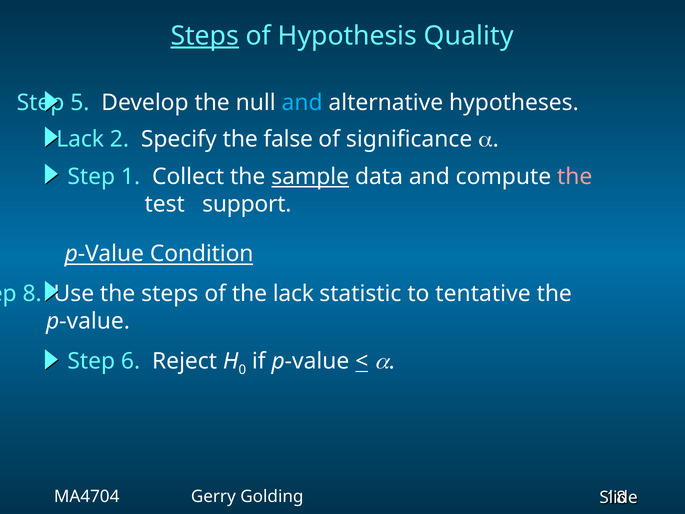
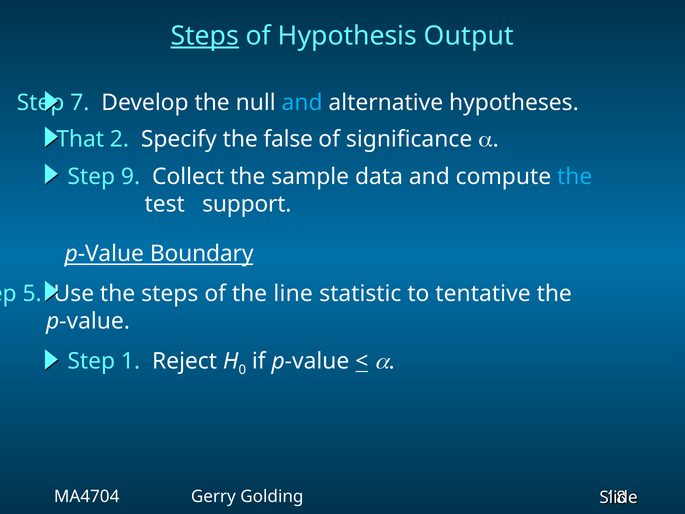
Quality: Quality -> Output (469, 36)
5: 5 -> 7 (80, 103)
Lack: Lack -> That (80, 139)
1: 1 -> 9 (131, 177)
sample underline: present -> none (310, 177)
the colour: pink -> light blue (575, 177)
Condition: Condition -> Boundary (202, 254)
8: 8 -> 5 (32, 294)
the lack: lack -> line (293, 294)
6: 6 -> 1 (131, 361)
